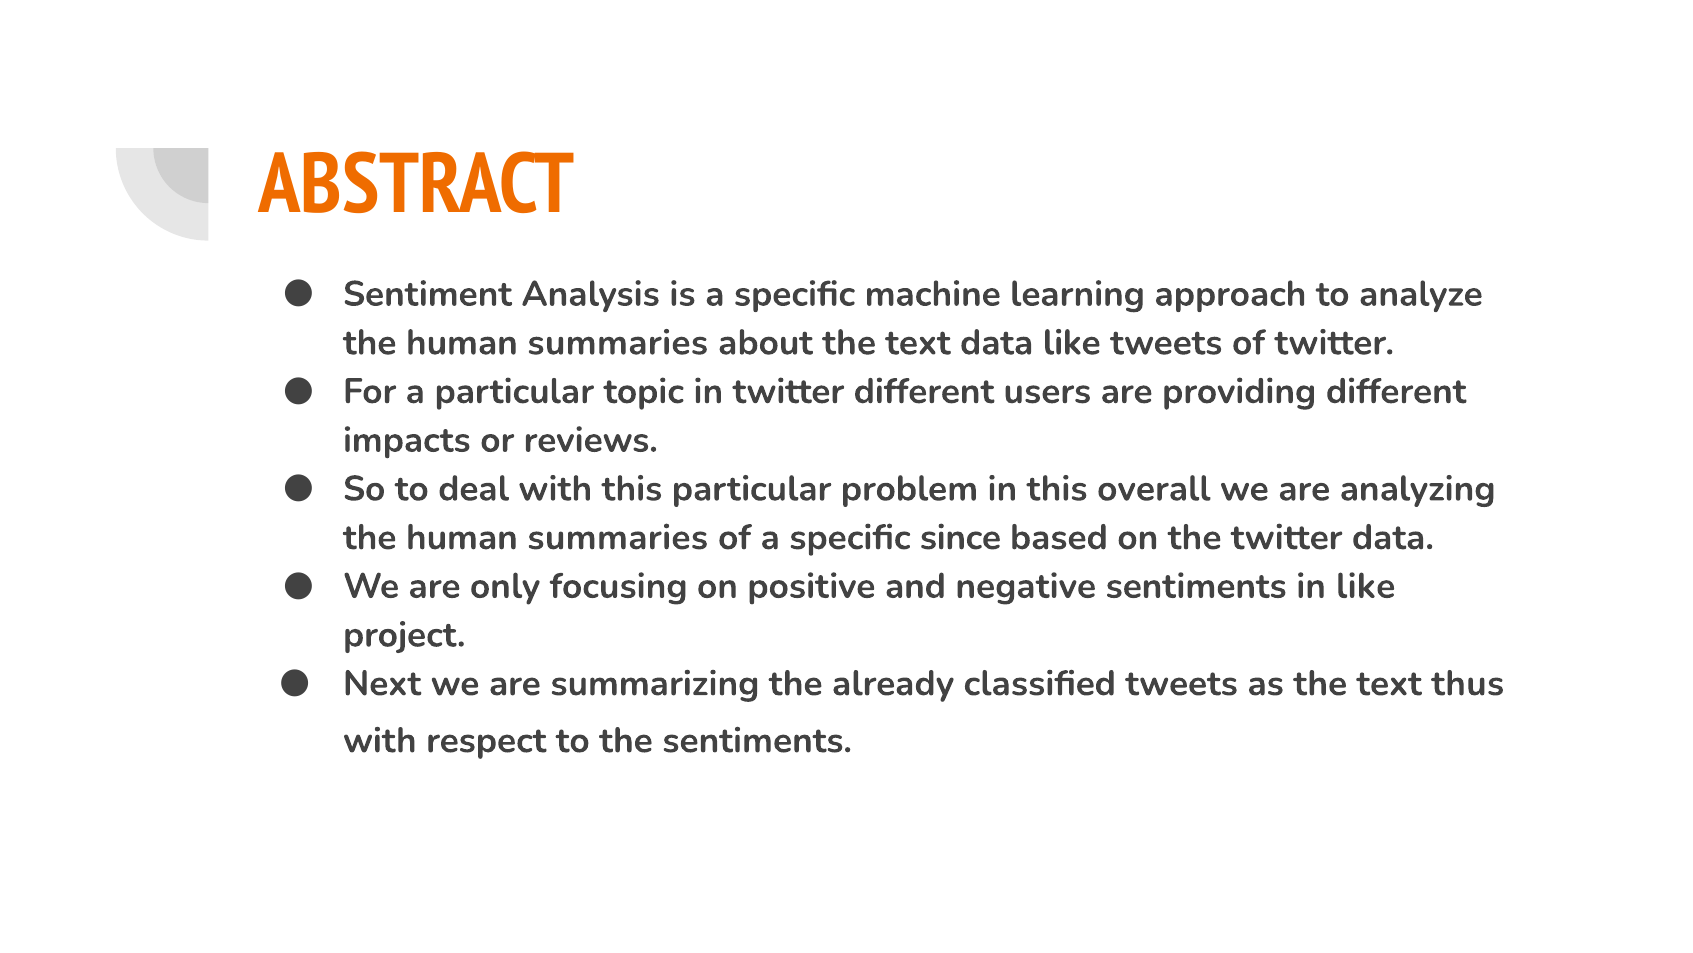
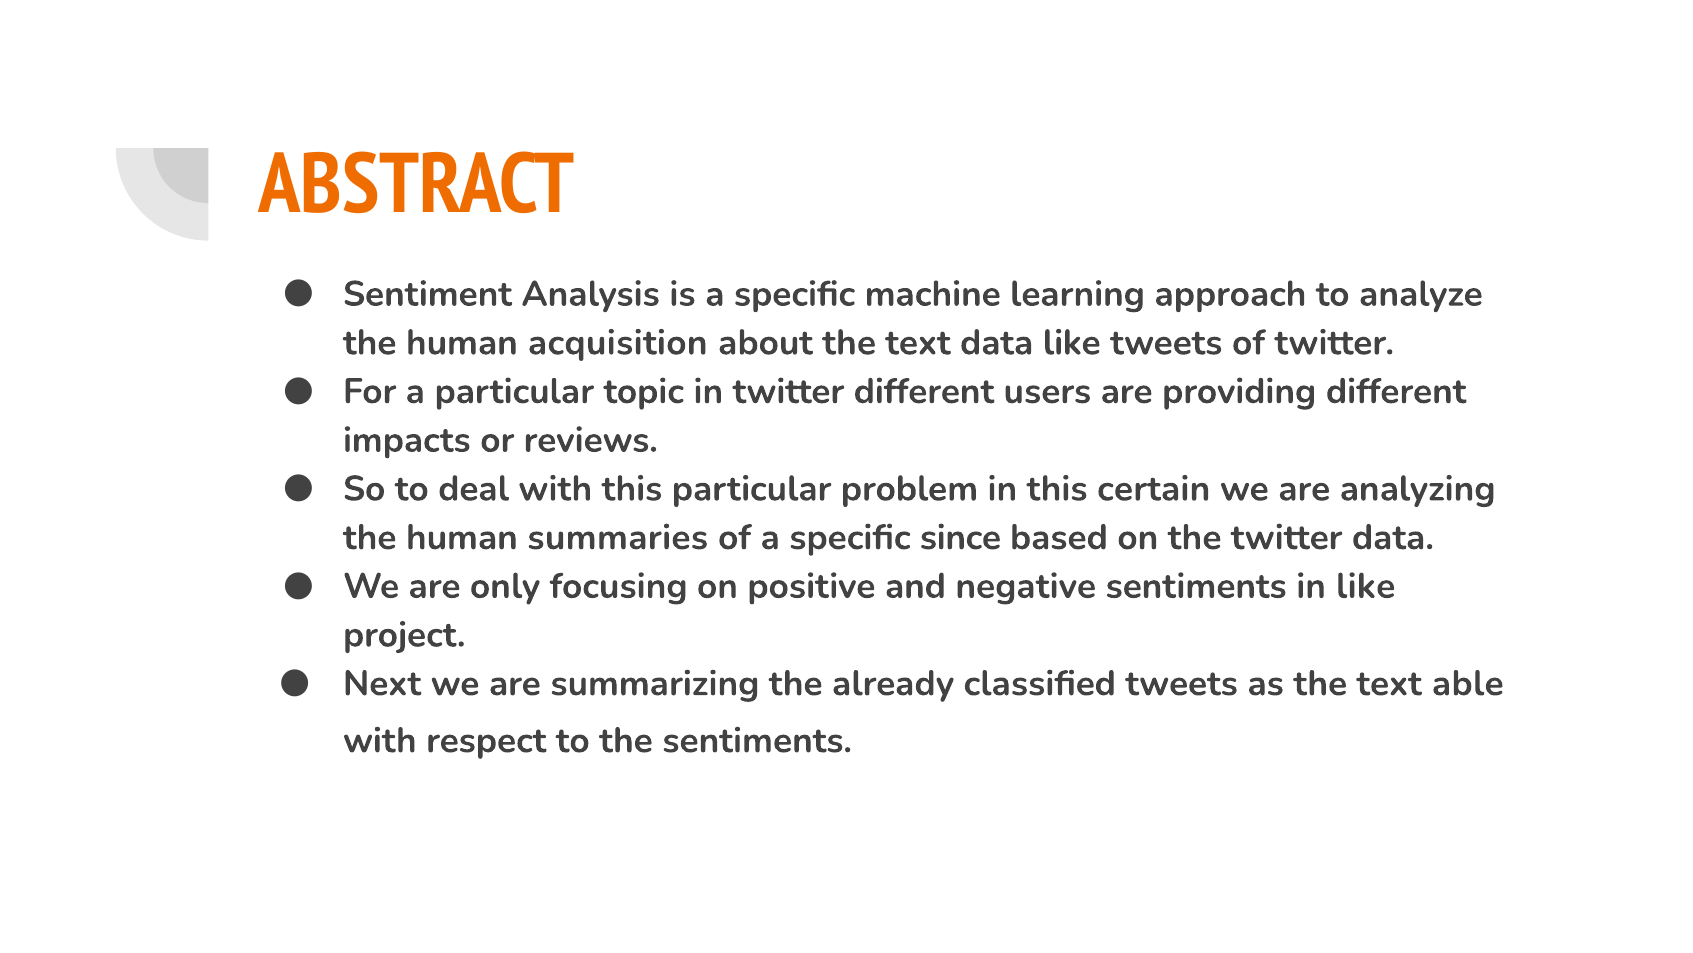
summaries: summaries -> acquisition (618, 342)
overall: overall -> certain (1154, 488)
thus: thus -> able (1468, 683)
